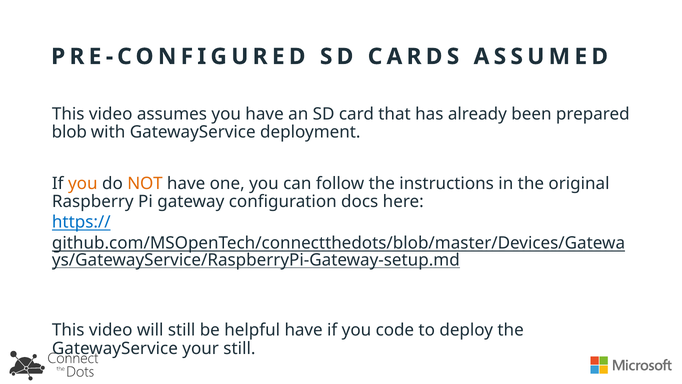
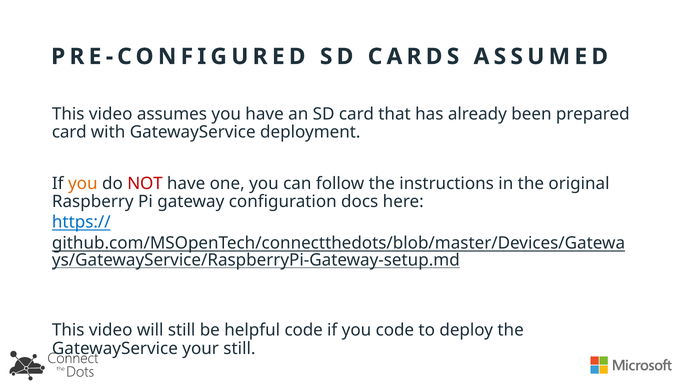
blob: blob -> card (69, 132)
NOT colour: orange -> red (145, 183)
helpful have: have -> code (304, 330)
